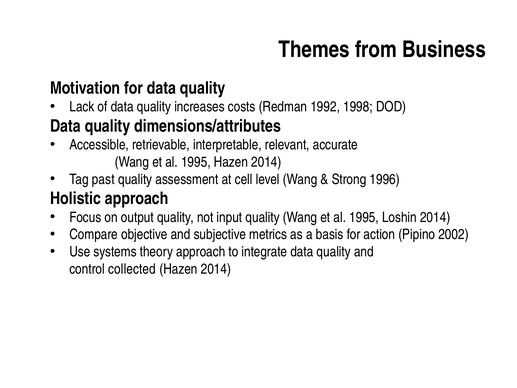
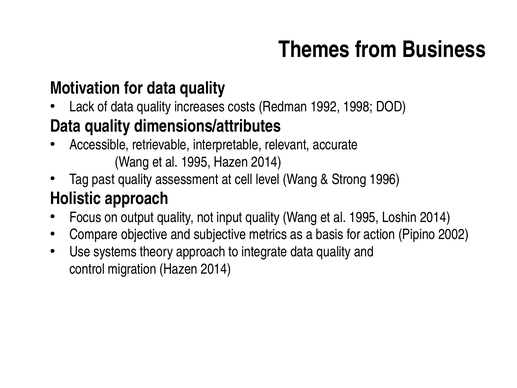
collected: collected -> migration (132, 269)
